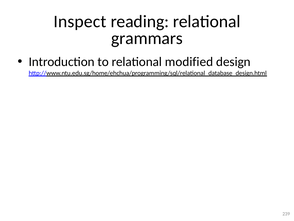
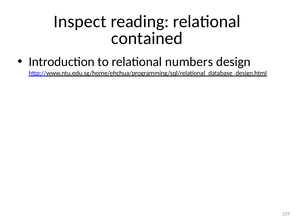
grammars: grammars -> contained (147, 38)
modified: modified -> numbers (189, 62)
